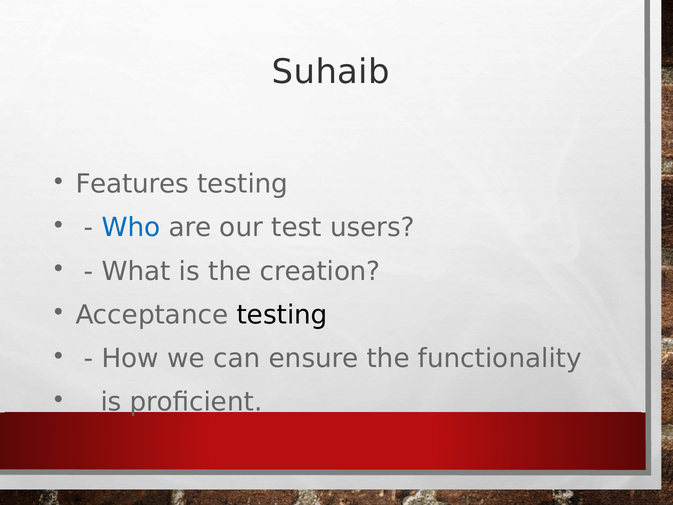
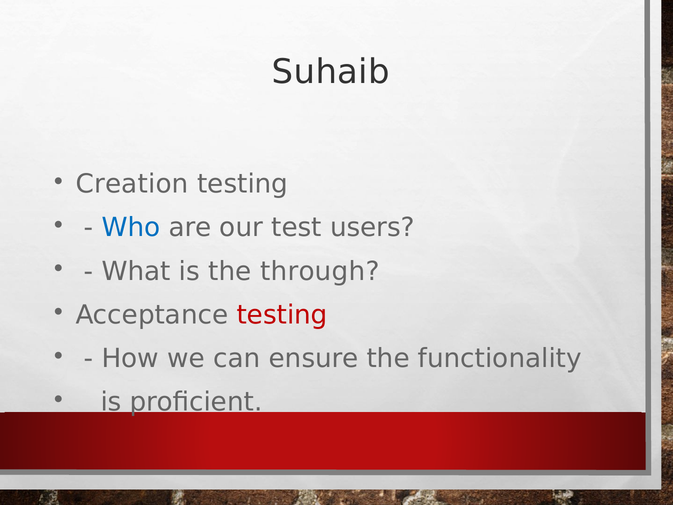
Features: Features -> Creation (132, 184)
creation: creation -> through (320, 271)
testing colour: black -> red (282, 315)
